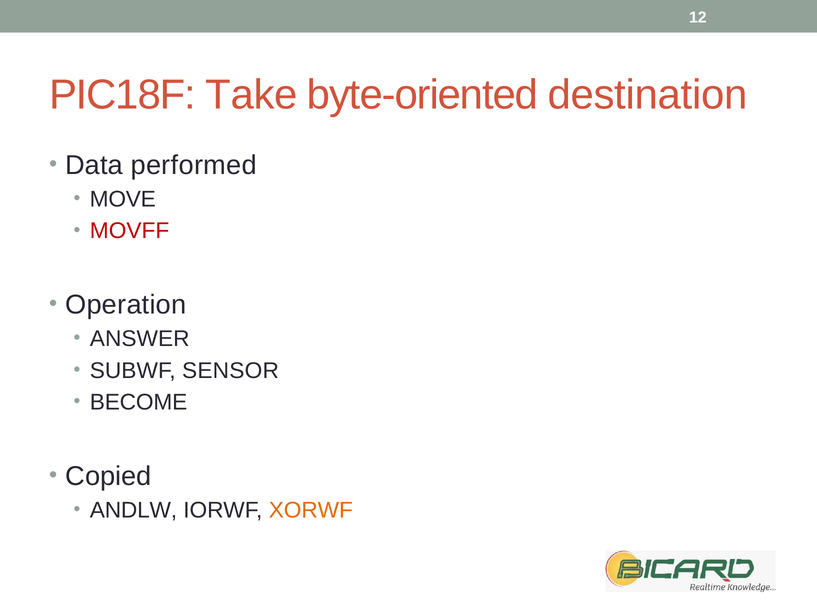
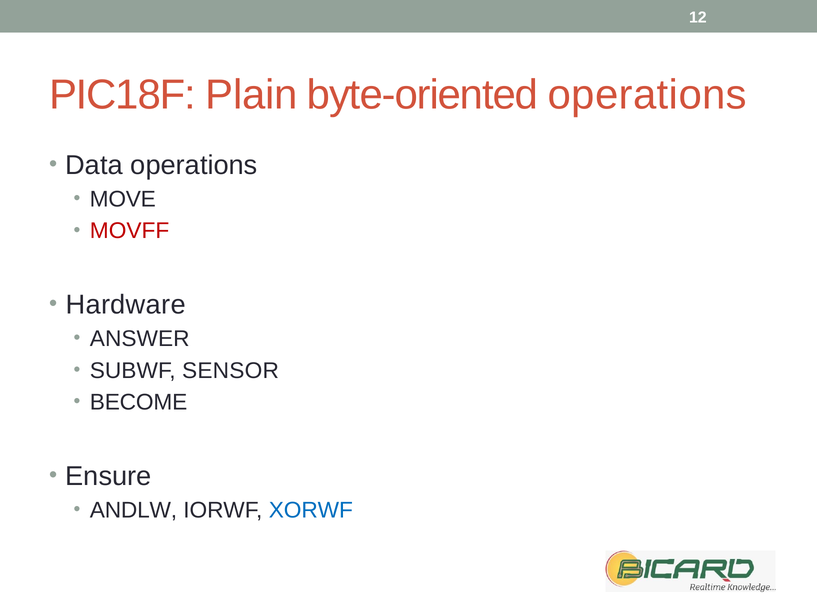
Take: Take -> Plain (252, 95)
byte-oriented destination: destination -> operations (647, 95)
Data performed: performed -> operations (194, 165)
Operation: Operation -> Hardware (126, 305)
Copied: Copied -> Ensure (108, 477)
XORWF colour: orange -> blue (311, 511)
